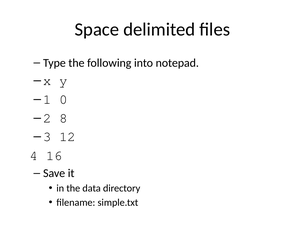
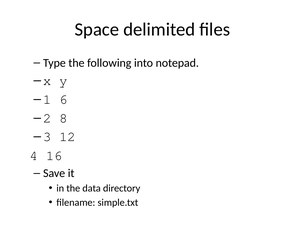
0: 0 -> 6 (63, 99)
